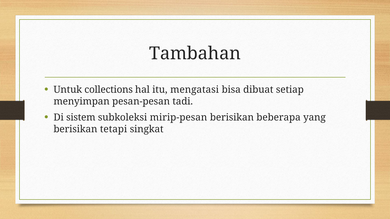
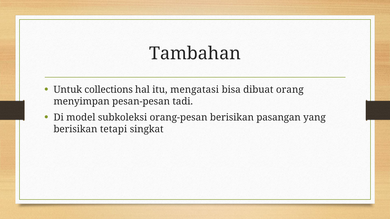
setiap: setiap -> orang (290, 90)
sistem: sistem -> model (81, 118)
mirip-pesan: mirip-pesan -> orang-pesan (179, 118)
beberapa: beberapa -> pasangan (279, 118)
